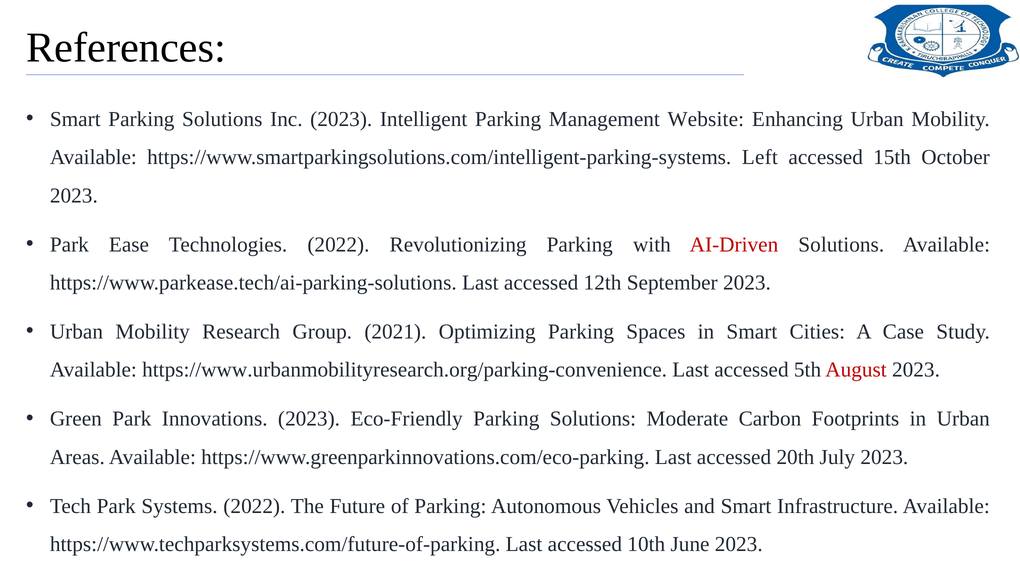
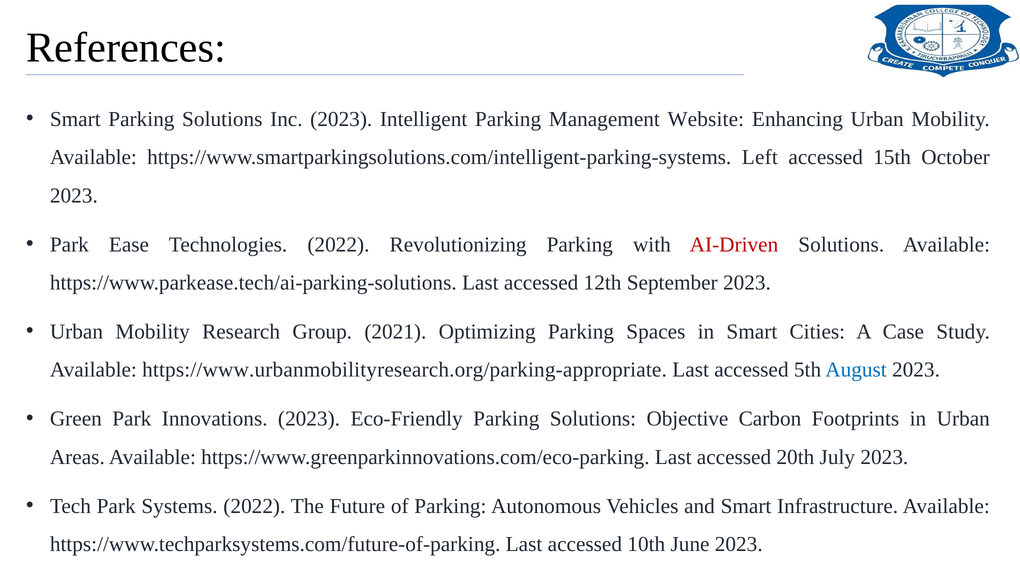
https://www.urbanmobilityresearch.org/parking-convenience: https://www.urbanmobilityresearch.org/parking-convenience -> https://www.urbanmobilityresearch.org/parking-appropriate (405, 370)
August colour: red -> blue (856, 370)
Moderate: Moderate -> Objective (687, 419)
